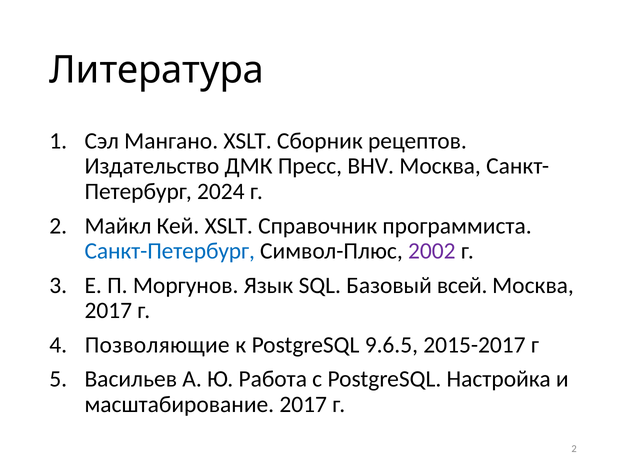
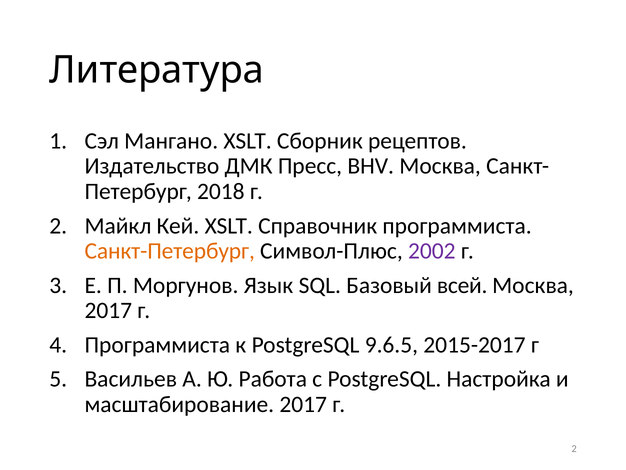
2024: 2024 -> 2018 (221, 191)
Санкт-Петербург colour: blue -> orange (170, 251)
Позволяющие: Позволяющие -> Программиста (157, 344)
